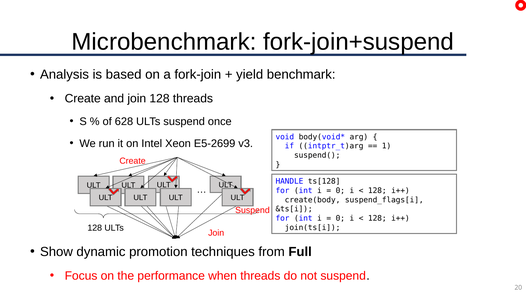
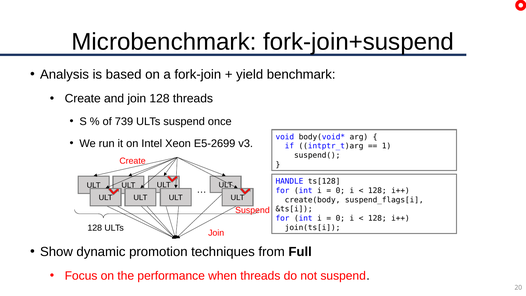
628: 628 -> 739 (124, 121)
